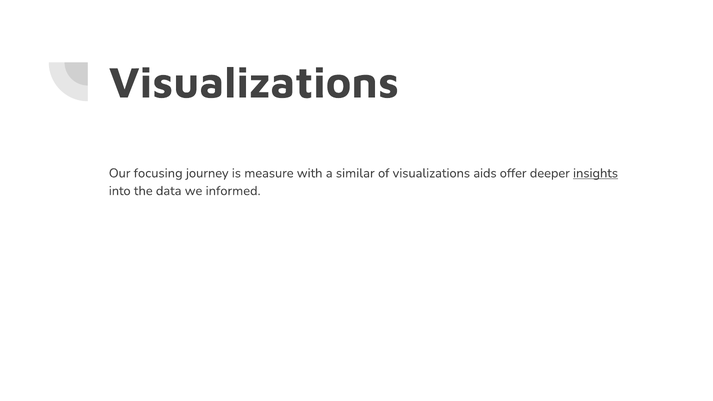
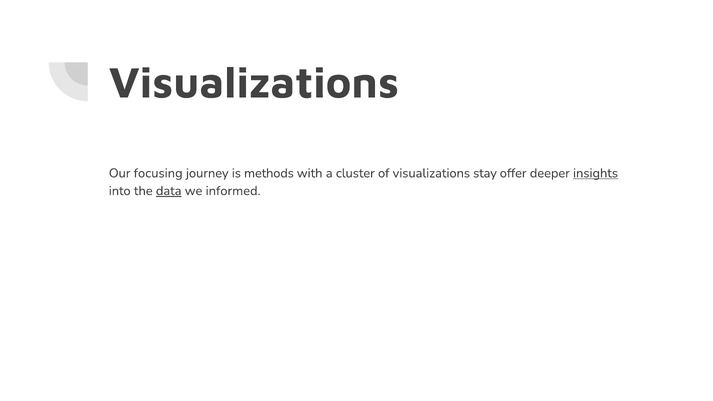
measure: measure -> methods (269, 173)
similar: similar -> cluster (355, 173)
aids: aids -> stay (485, 173)
data underline: none -> present (169, 191)
